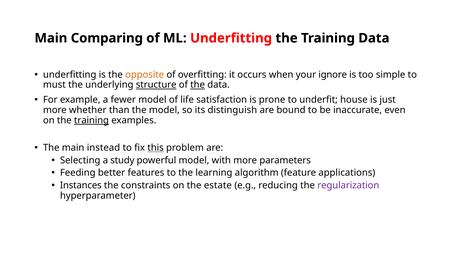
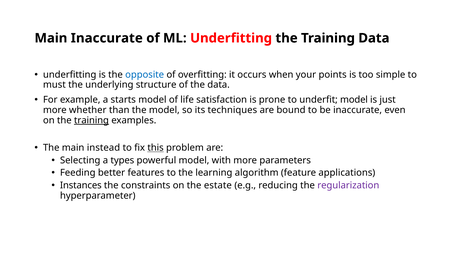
Main Comparing: Comparing -> Inaccurate (107, 38)
opposite colour: orange -> blue (145, 75)
ignore: ignore -> points (333, 75)
structure underline: present -> none (156, 85)
the underline: present -> none (198, 85)
fewer: fewer -> starts (123, 100)
underfit house: house -> model (354, 100)
distinguish: distinguish -> techniques (232, 110)
study: study -> types (122, 160)
